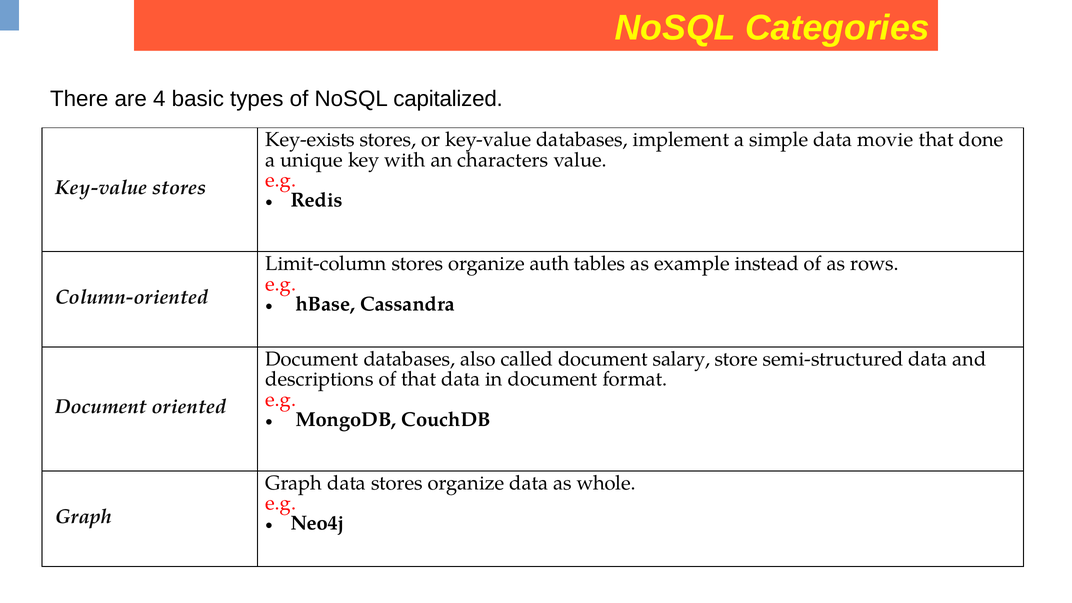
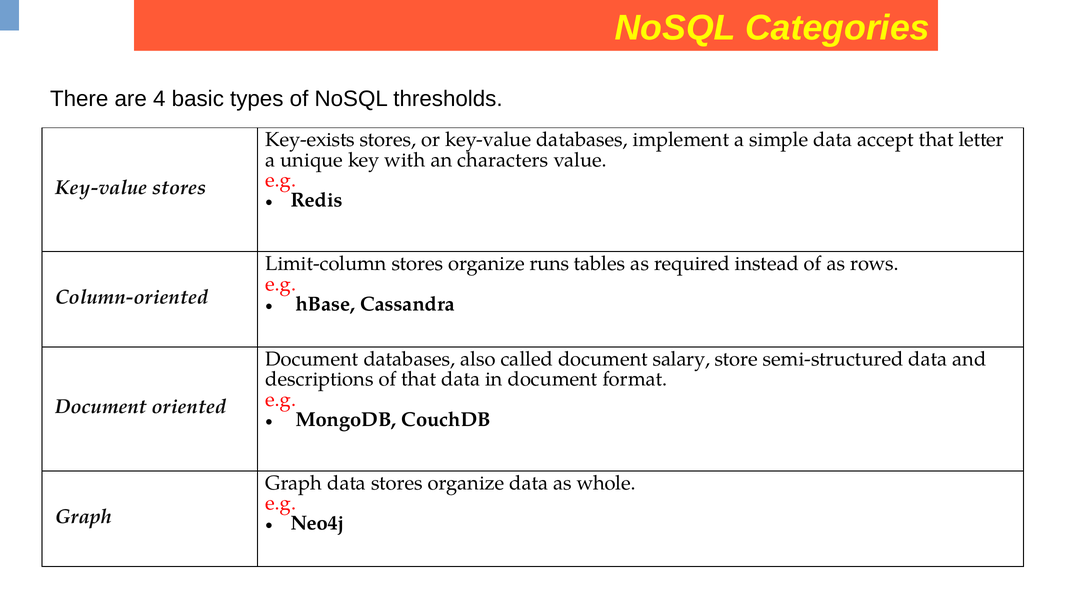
capitalized: capitalized -> thresholds (448, 99)
movie: movie -> accept (886, 140)
done: done -> letter (981, 140)
auth: auth -> runs (549, 264)
example: example -> required (692, 264)
